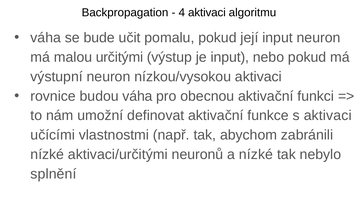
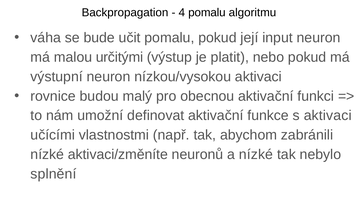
4 aktivaci: aktivaci -> pomalu (207, 12)
je input: input -> platit (230, 57)
budou váha: váha -> malý (137, 96)
aktivaci/určitými: aktivaci/určitými -> aktivaci/změníte (118, 154)
